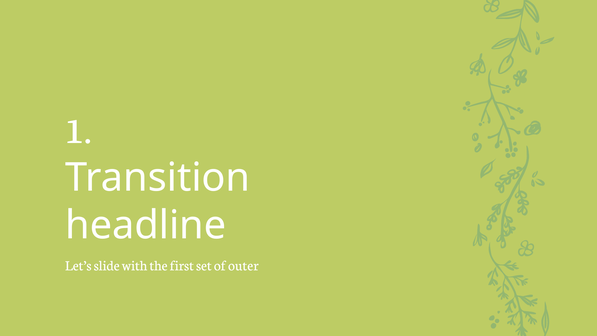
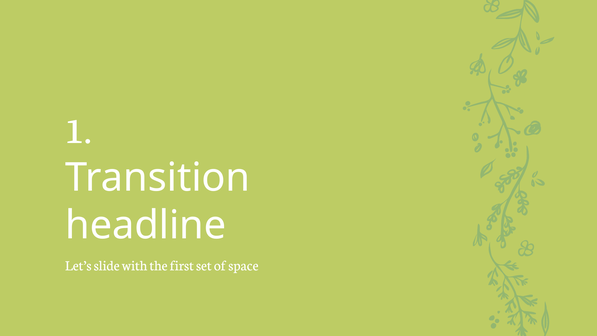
outer: outer -> space (243, 265)
